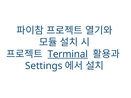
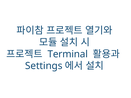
Terminal underline: present -> none (68, 54)
